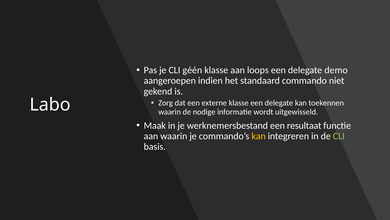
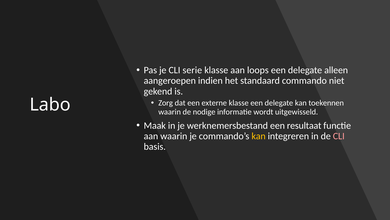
géén: géén -> serie (192, 70)
demo: demo -> alleen (336, 70)
CLI colour: light green -> pink (339, 136)
